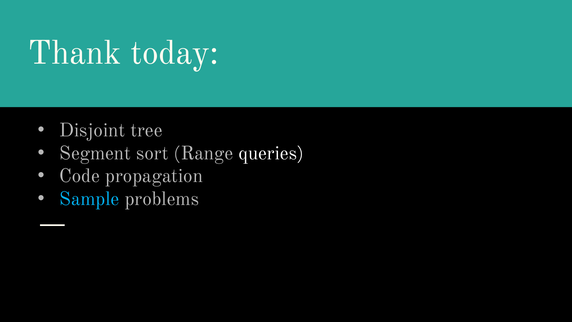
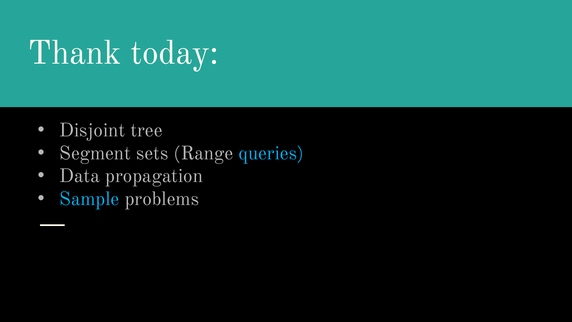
sort: sort -> sets (152, 153)
queries colour: white -> light blue (271, 153)
Code: Code -> Data (80, 176)
